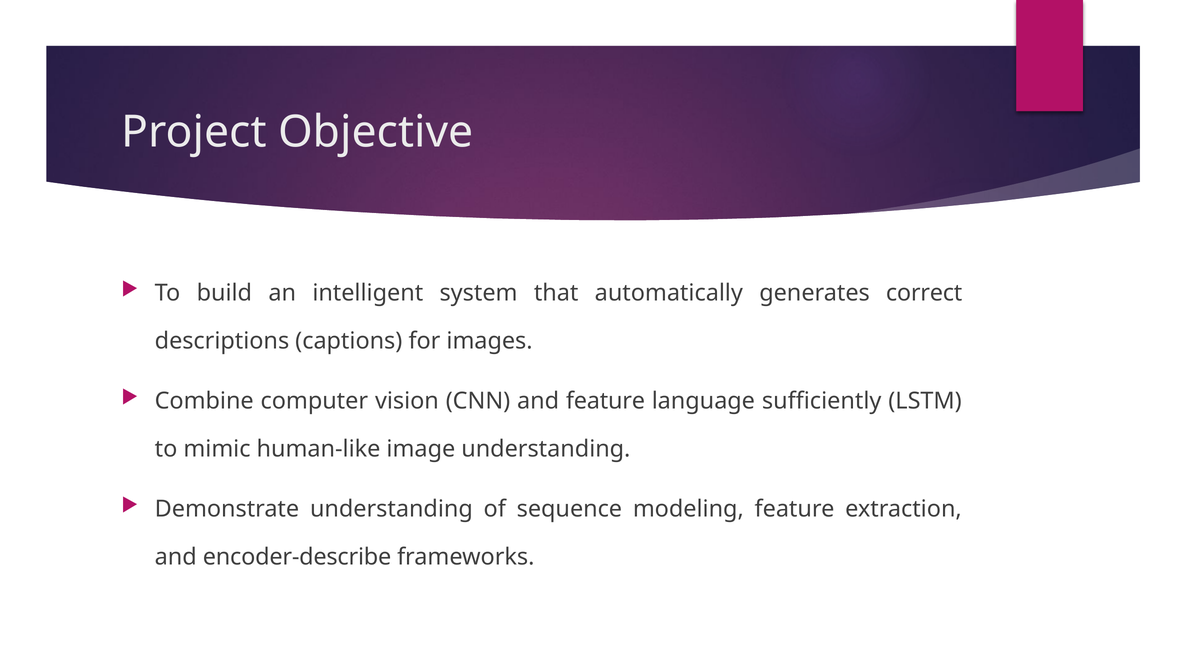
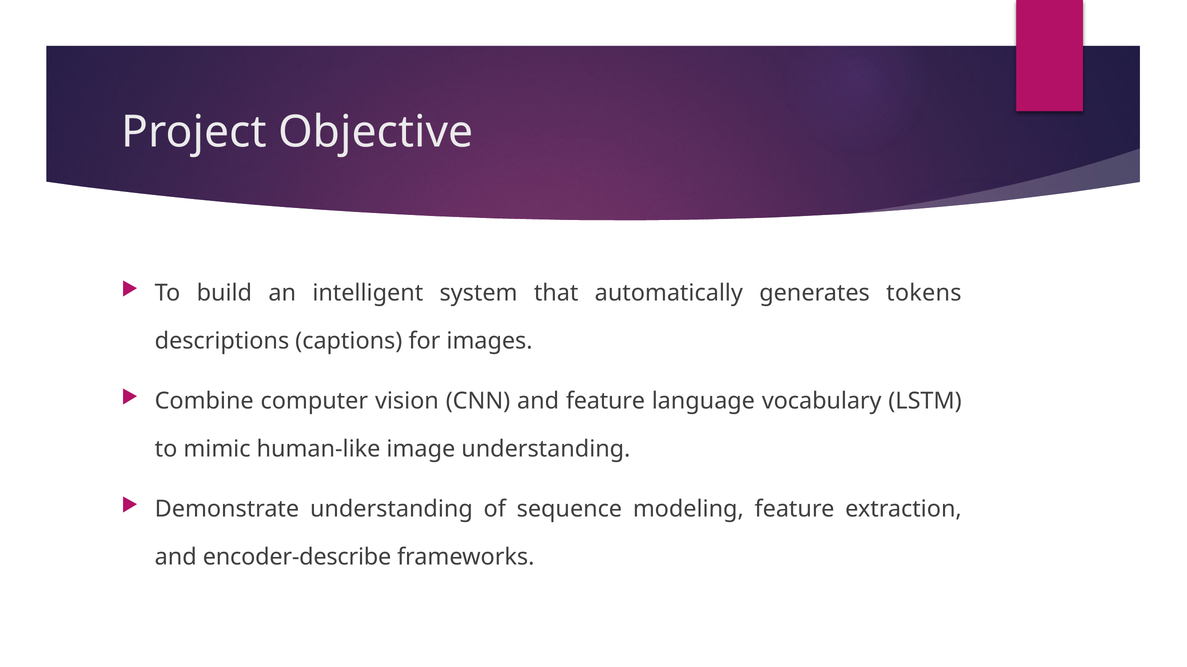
correct: correct -> tokens (924, 293)
sufficiently: sufficiently -> vocabulary (822, 401)
